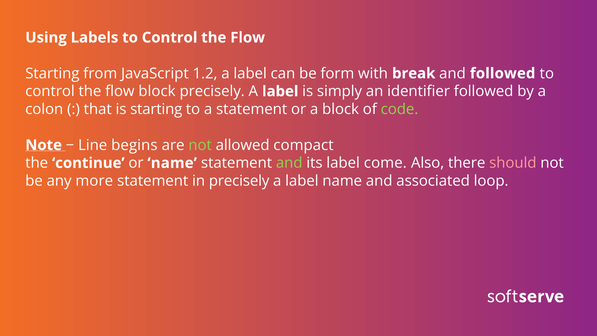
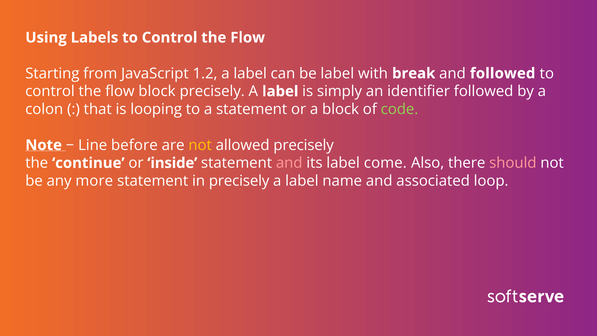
be form: form -> label (337, 73)
is starting: starting -> looping (156, 109)
begins: begins -> before (134, 145)
not colour: light green -> yellow (200, 145)
allowed compact: compact -> precisely (304, 145)
or name: name -> inside (172, 163)
and colour: light green -> pink (289, 163)
